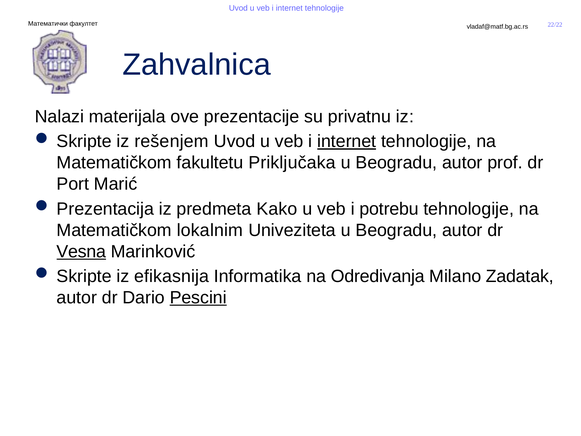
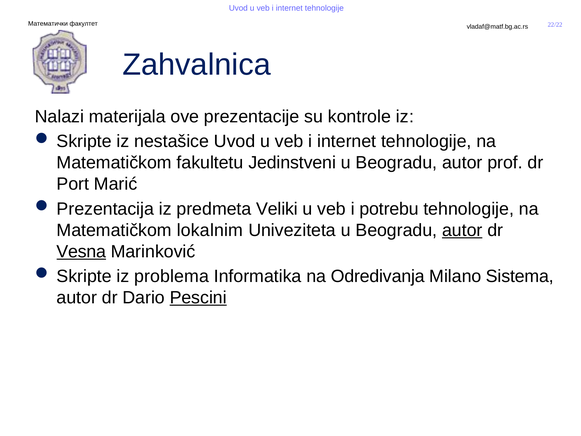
privatnu: privatnu -> kontrole (359, 116)
rešenjem: rešenjem -> nestašice (172, 141)
internet underline: present -> none (347, 141)
Priključaka: Priključaka -> Jedinstveni (292, 163)
Kako: Kako -> Veliki (277, 209)
autor underline: none -> present (462, 230)
efikasnija: efikasnija -> problema (172, 276)
Zadatak: Zadatak -> Sistema (520, 276)
